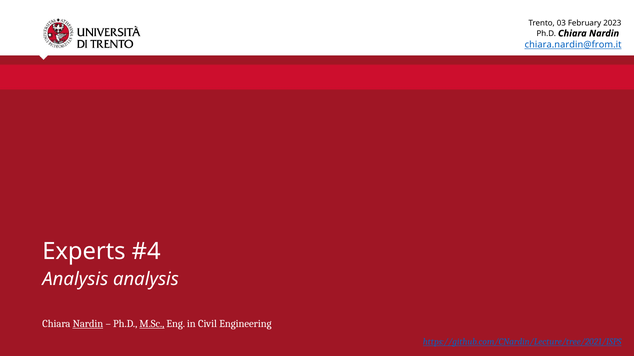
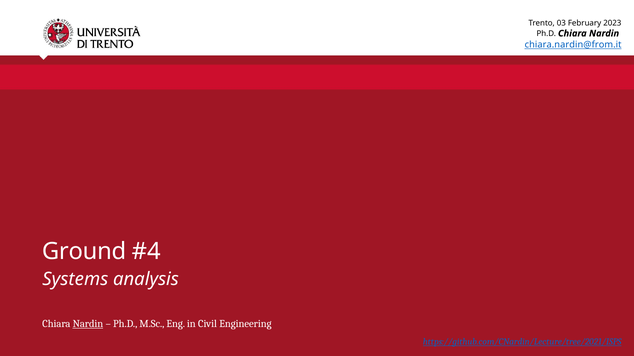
Experts: Experts -> Ground (84, 252)
Analysis: Analysis -> Systems (75, 280)
M.Sc underline: present -> none (152, 324)
